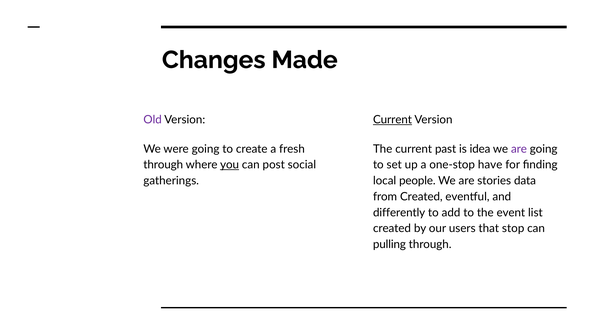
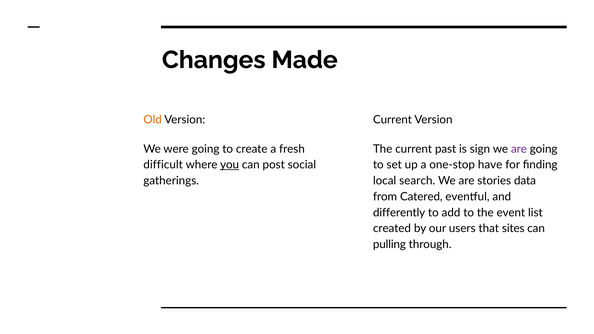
Old colour: purple -> orange (153, 120)
Current underline: present -> none (392, 120)
idea: idea -> sign (480, 149)
through: through -> difficult (163, 165)
people: people -> search (417, 181)
from Created: Created -> Catered (421, 197)
stop: stop -> sites (513, 229)
